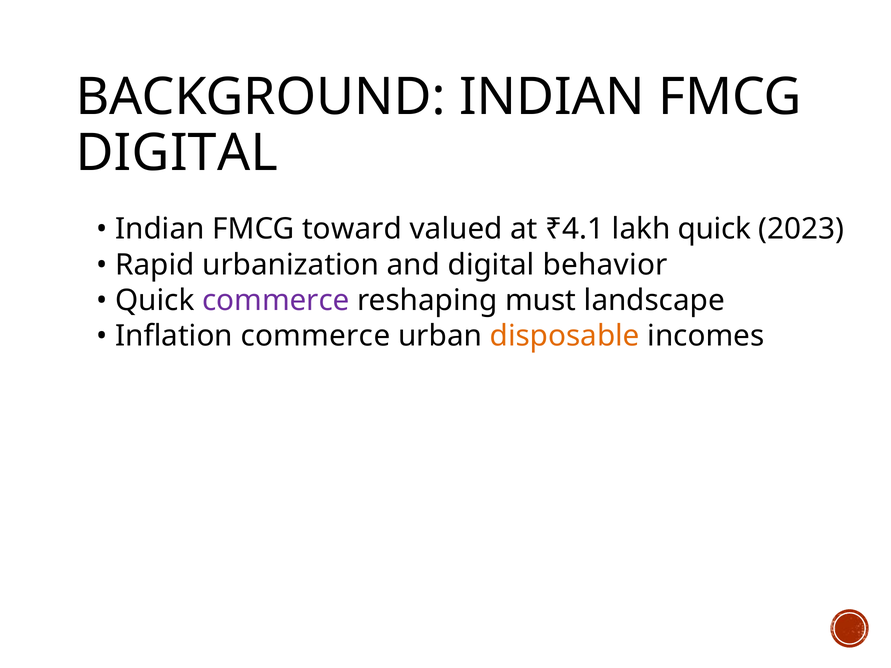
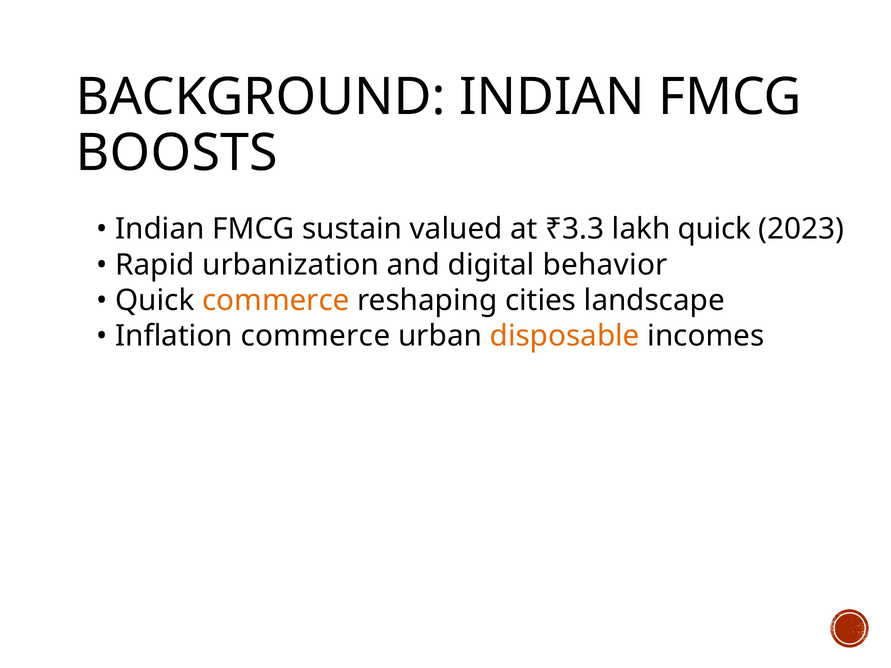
DIGITAL: DIGITAL -> BOOSTS (177, 153)
toward: toward -> sustain (352, 229)
₹4.1: ₹4.1 -> ₹3.3 (575, 229)
commerce colour: purple -> orange (276, 300)
must: must -> cities (541, 300)
